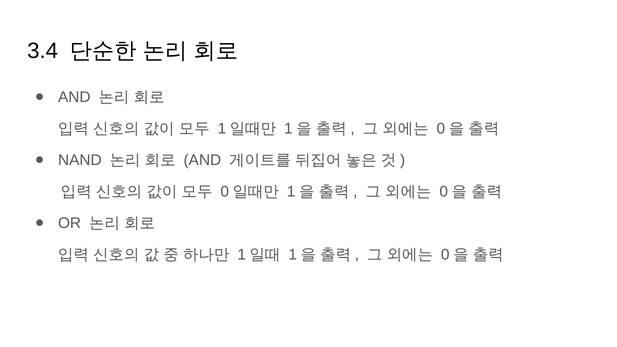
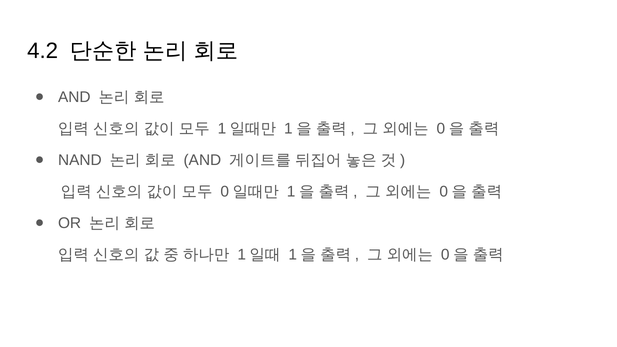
3.4: 3.4 -> 4.2 (43, 51)
